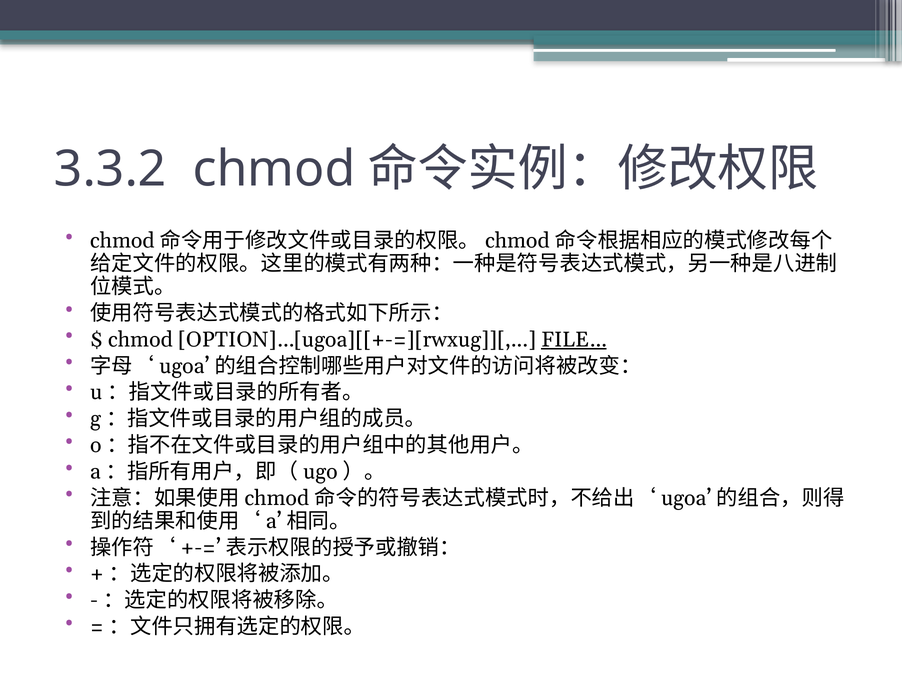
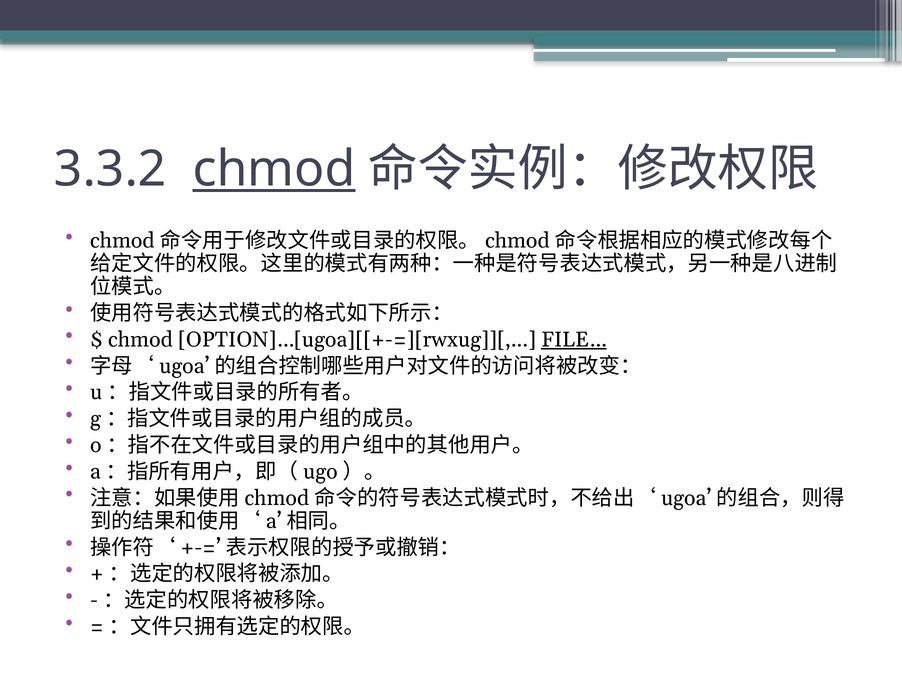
chmod underline: none -> present (274, 169)
